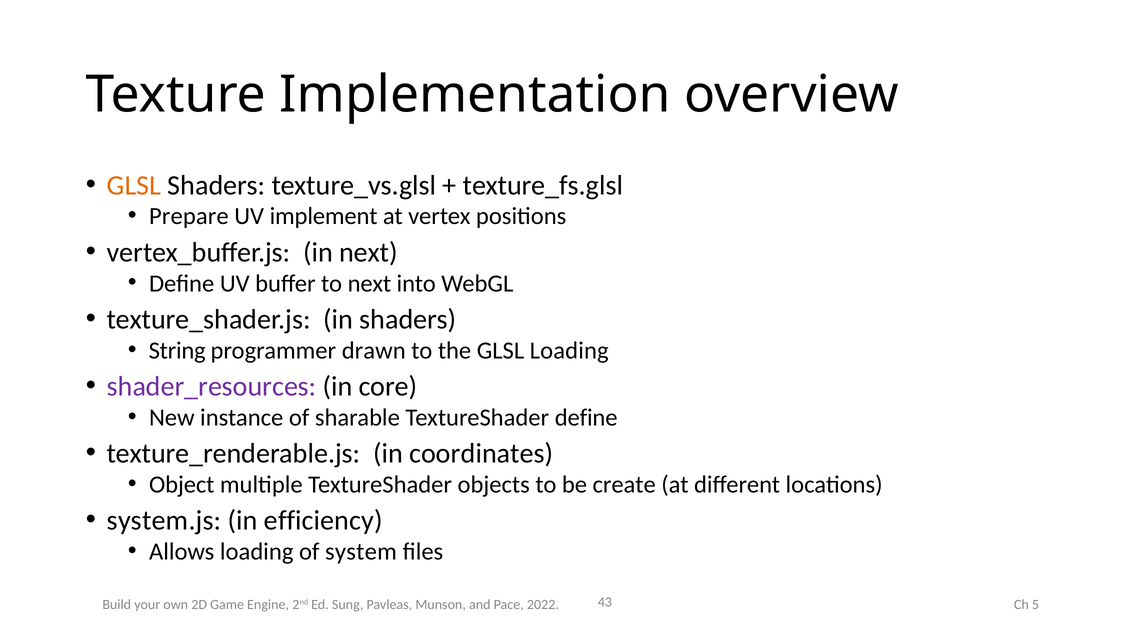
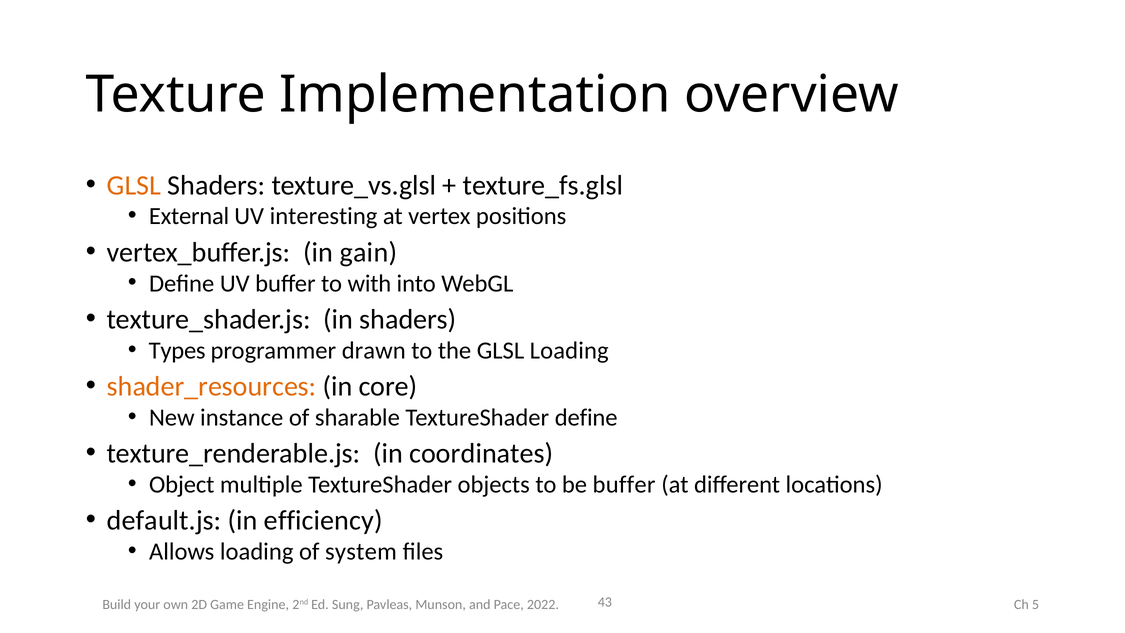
Prepare: Prepare -> External (189, 216)
implement: implement -> interesting (324, 216)
in next: next -> gain (368, 252)
to next: next -> with (369, 283)
String: String -> Types (177, 350)
shader_resources colour: purple -> orange (212, 386)
be create: create -> buffer (624, 484)
system.js: system.js -> default.js (164, 520)
